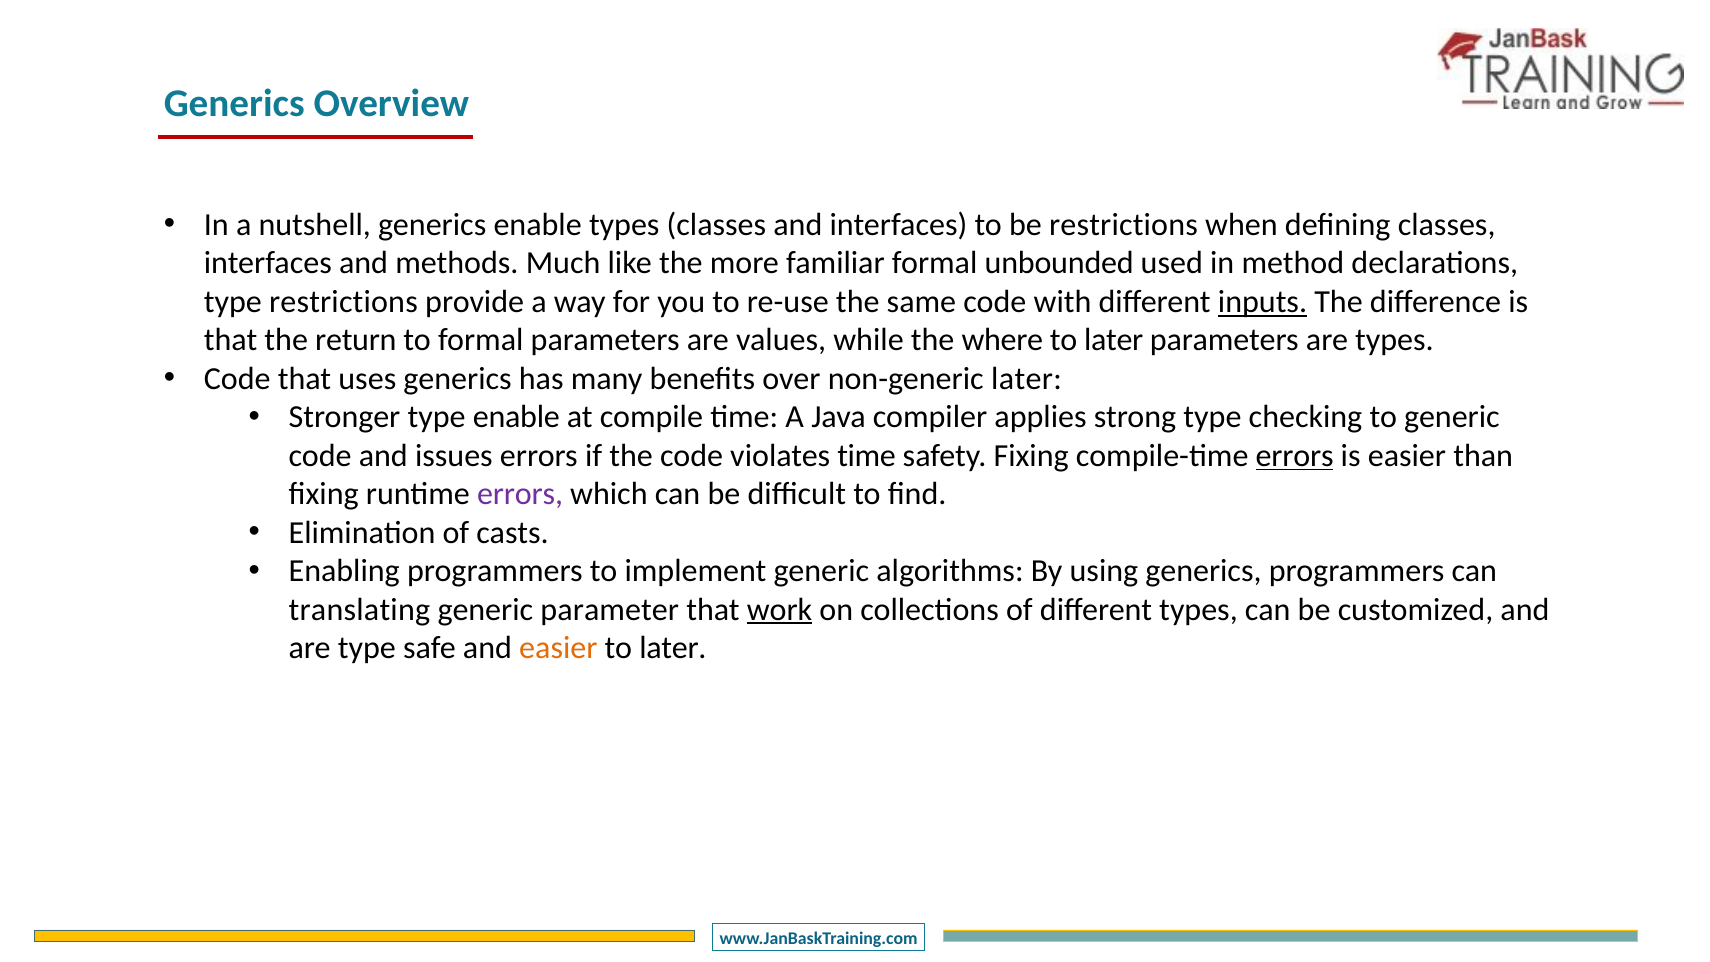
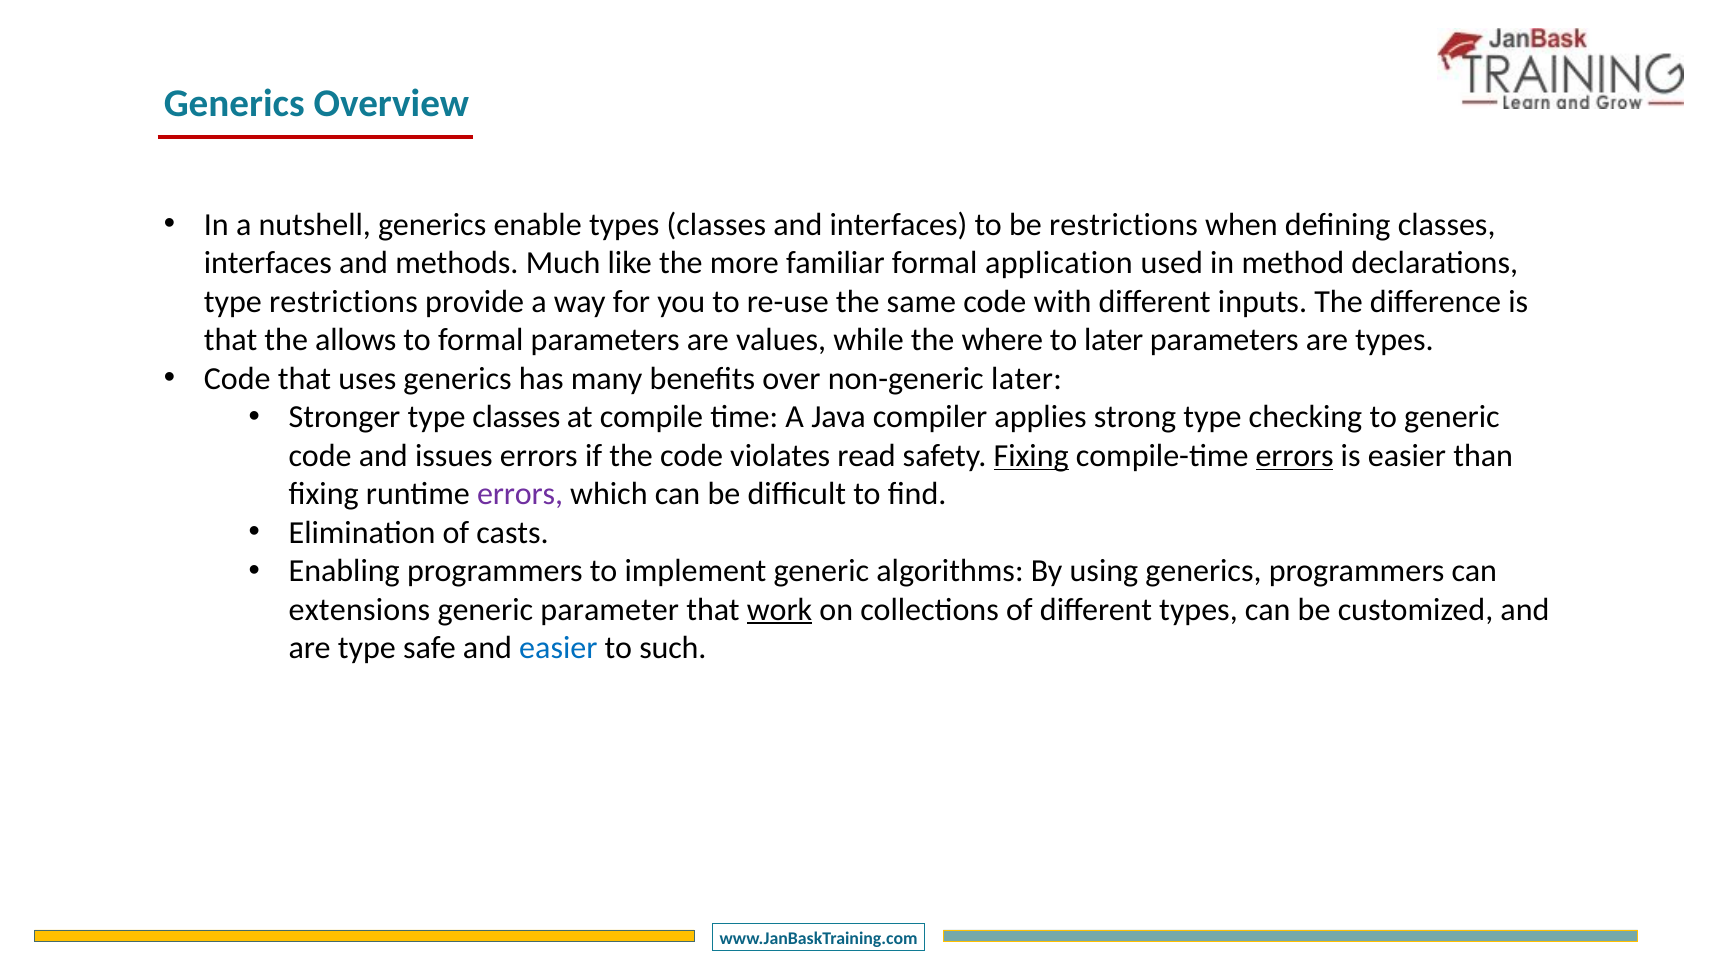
unbounded: unbounded -> application (1059, 263)
inputs underline: present -> none (1263, 302)
return: return -> allows (356, 340)
type enable: enable -> classes (516, 417)
violates time: time -> read (867, 456)
Fixing underline: none -> present (1031, 456)
translating: translating -> extensions (359, 610)
easier colour: orange -> blue (558, 648)
later: later -> such (673, 648)
